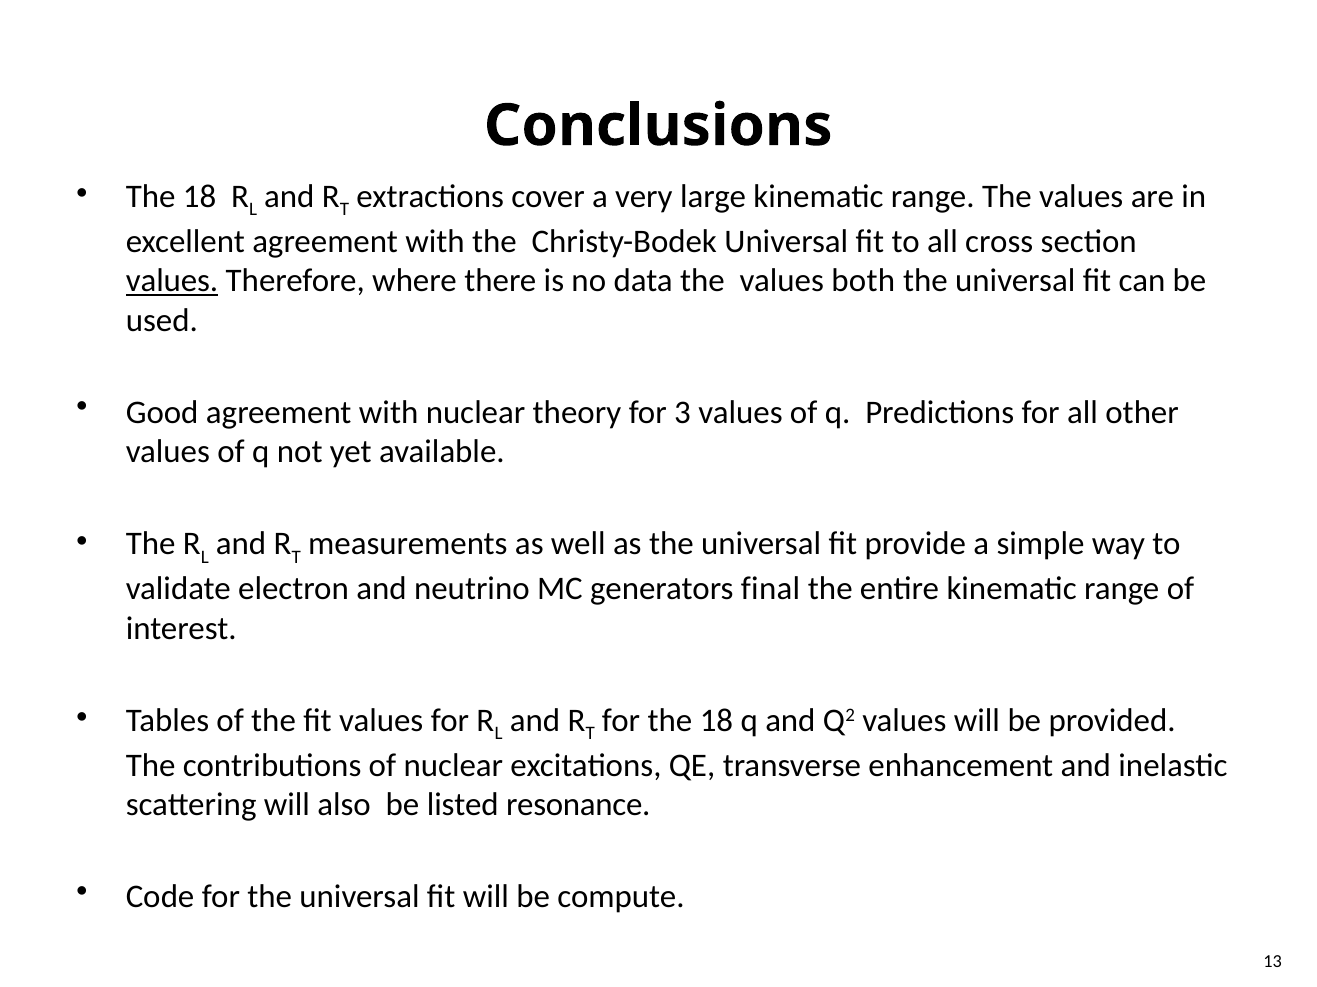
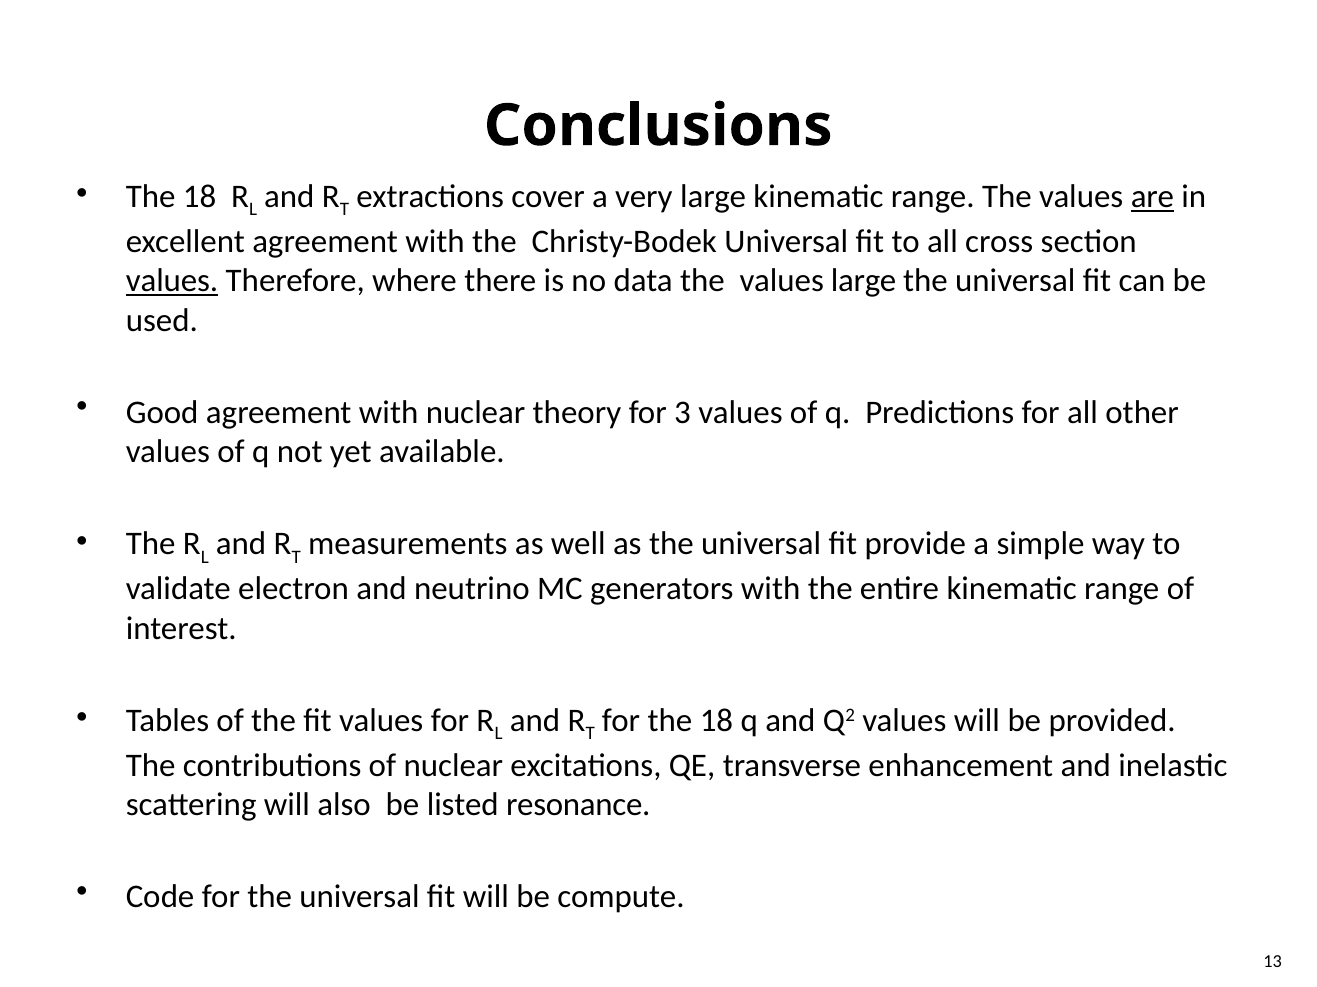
are underline: none -> present (1152, 197)
values both: both -> large (864, 281)
generators final: final -> with (771, 589)
